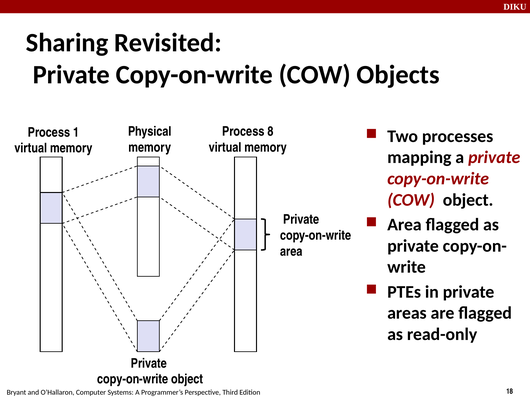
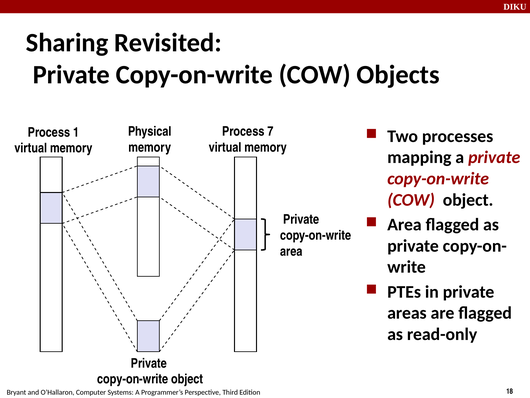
8: 8 -> 7 (270, 131)
